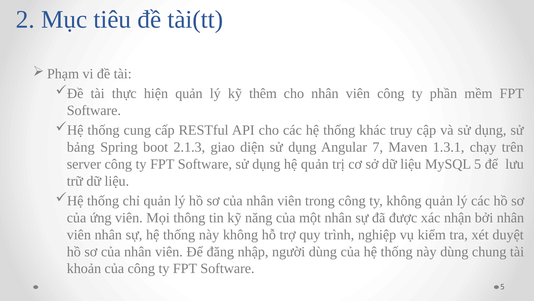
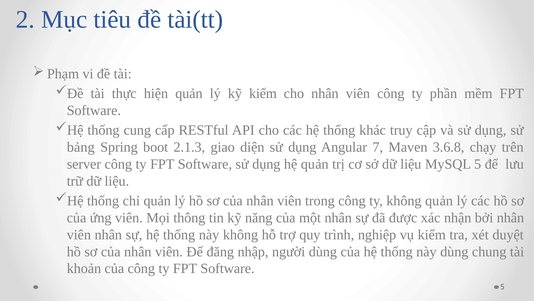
thêm: thêm -> kiếm (263, 93)
1.3.1: 1.3.1 -> 3.6.8 (449, 147)
